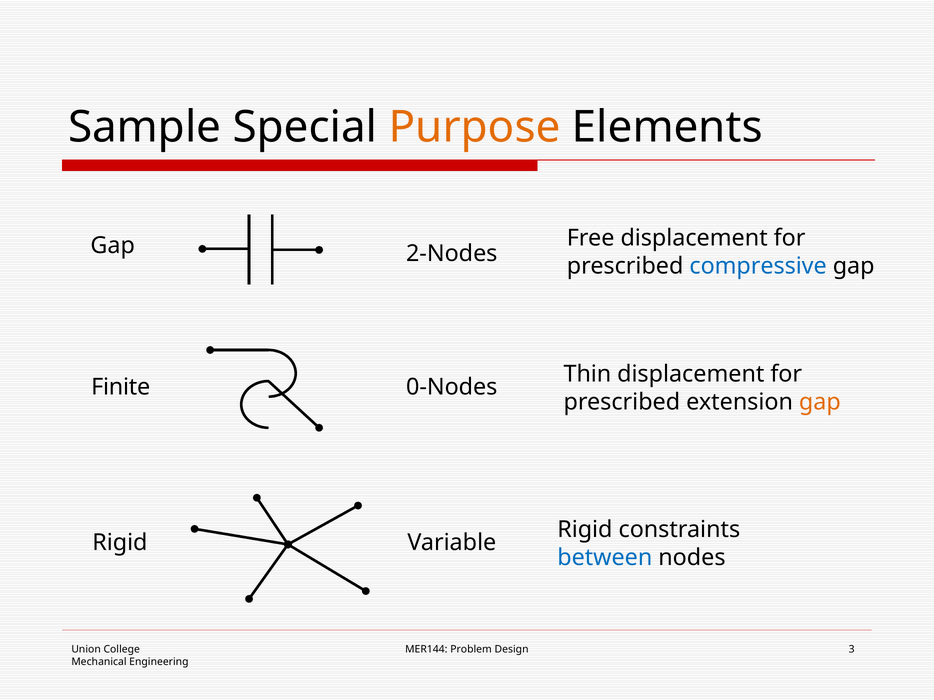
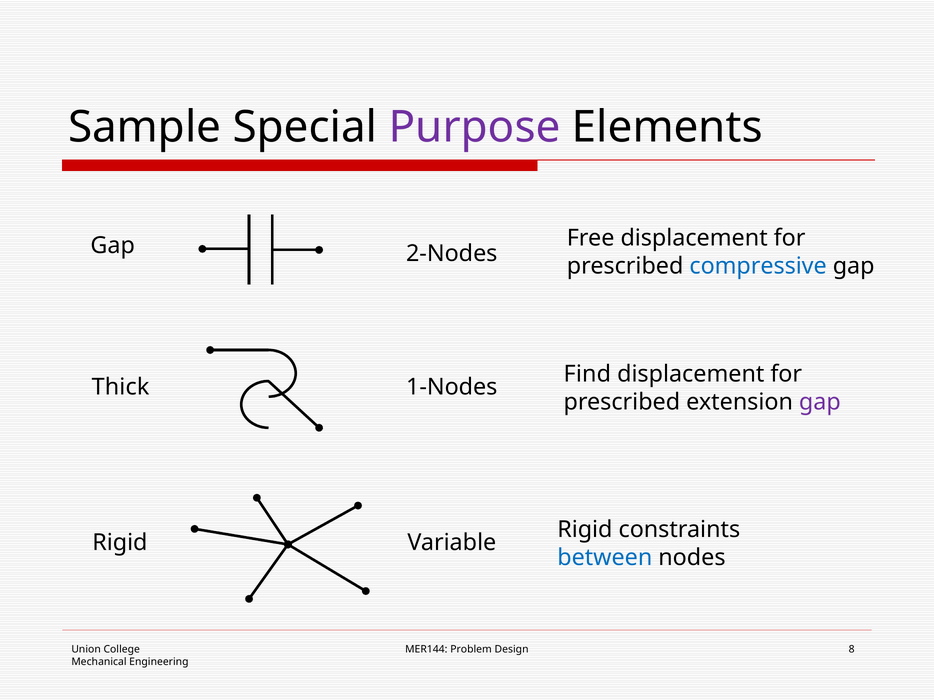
Purpose colour: orange -> purple (475, 127)
Thin: Thin -> Find (587, 374)
Finite: Finite -> Thick (120, 387)
0-Nodes: 0-Nodes -> 1-Nodes (452, 387)
gap colour: orange -> purple (820, 403)
3: 3 -> 8 (852, 650)
